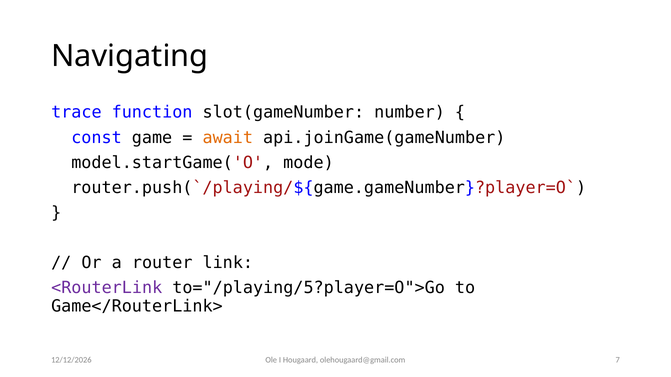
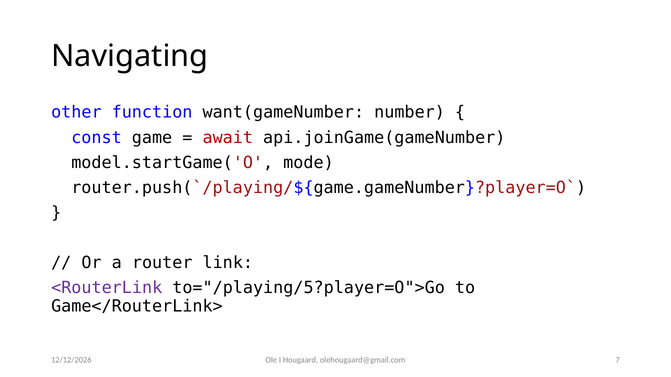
trace: trace -> other (76, 113)
slot(gameNumber: slot(gameNumber -> want(gameNumber (283, 113)
await colour: orange -> red (228, 138)
